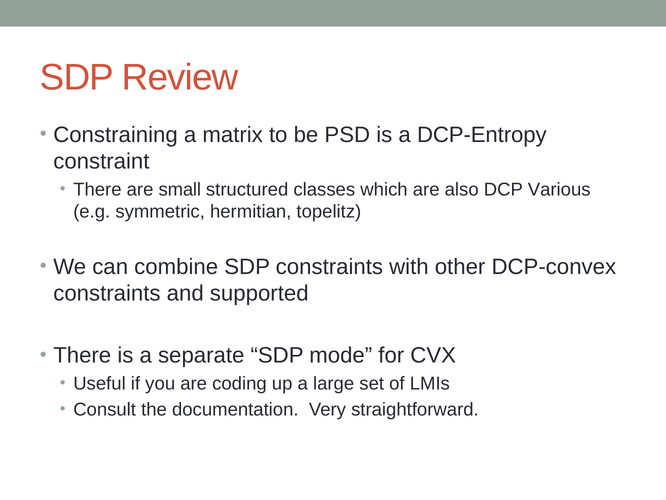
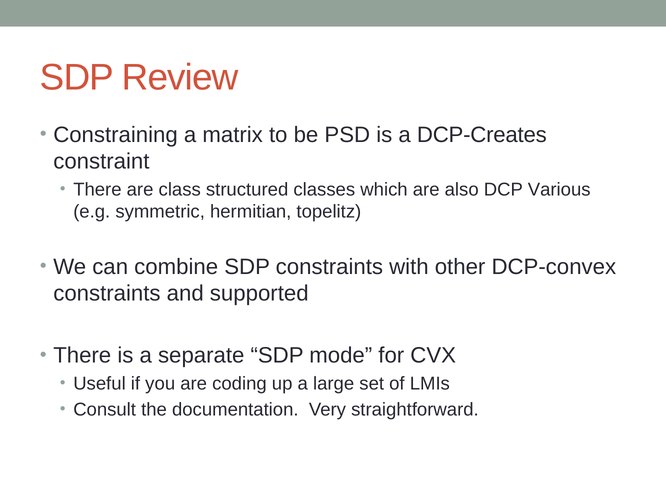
DCP-Entropy: DCP-Entropy -> DCP-Creates (482, 135)
small: small -> class (180, 189)
